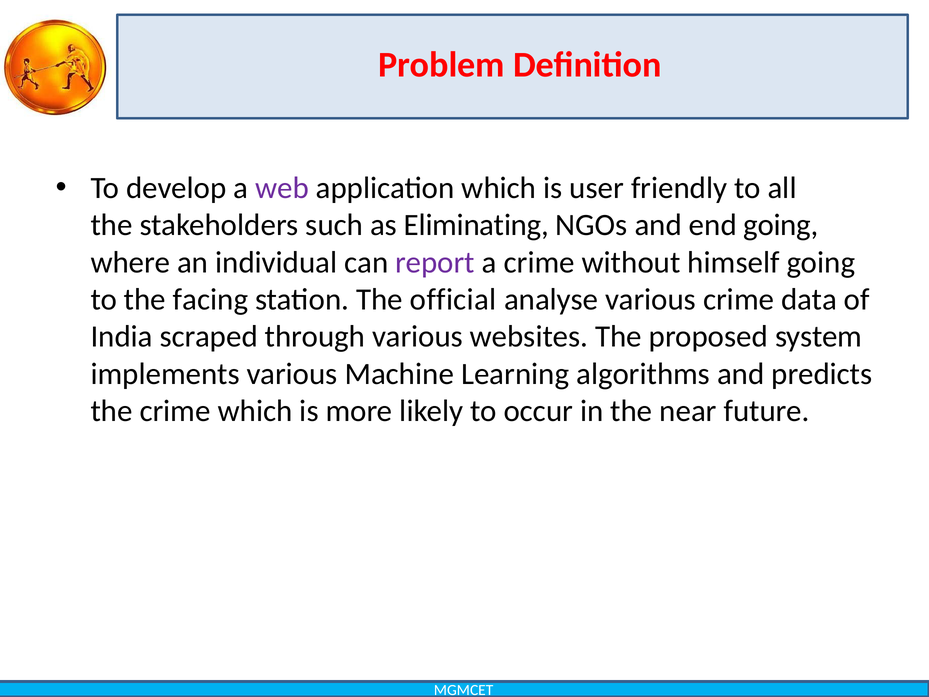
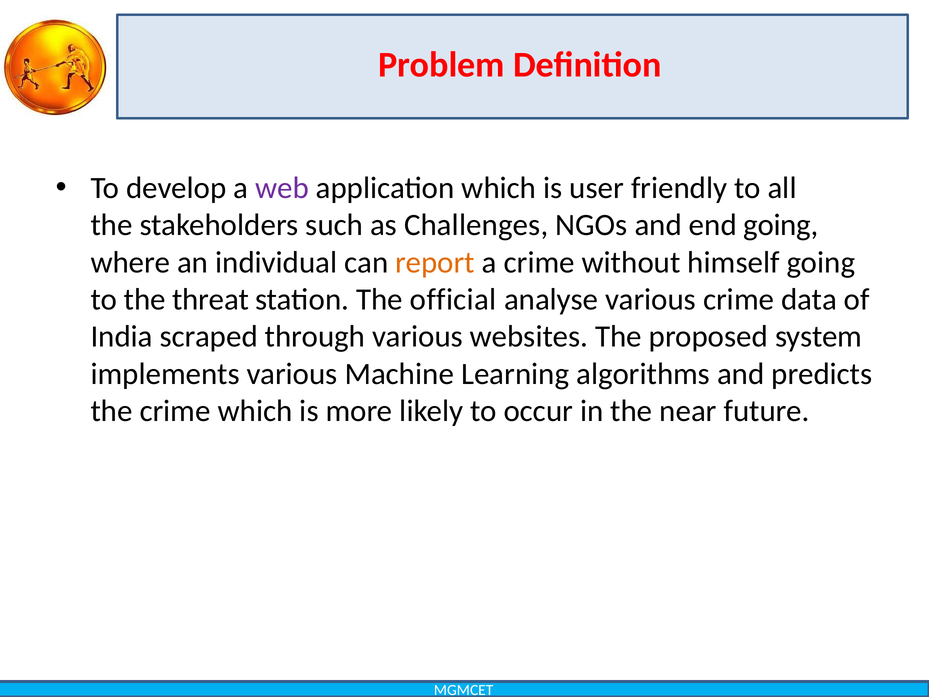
Eliminating: Eliminating -> Challenges (476, 225)
report colour: purple -> orange (435, 262)
facing: facing -> threat (211, 299)
